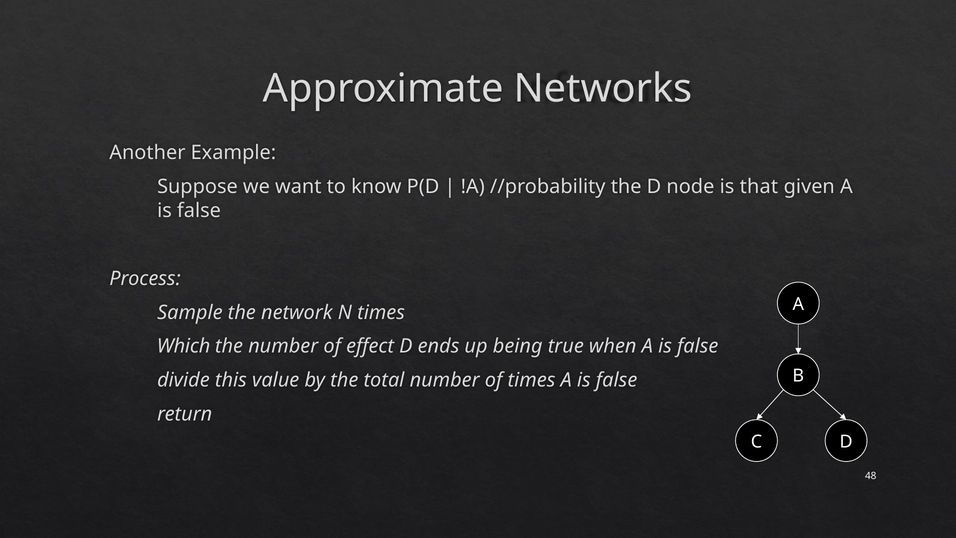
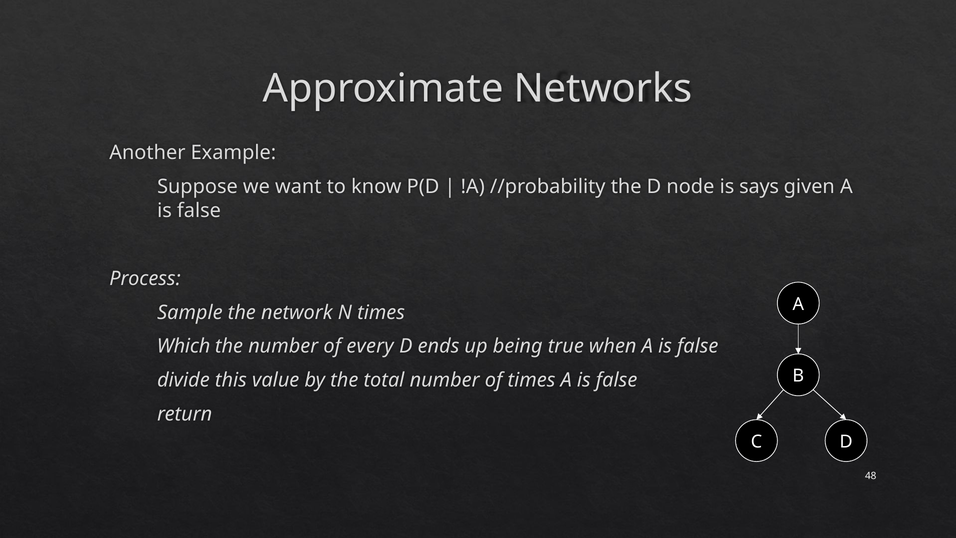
that: that -> says (759, 187)
effect: effect -> every (370, 346)
